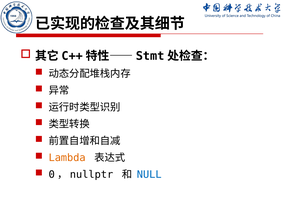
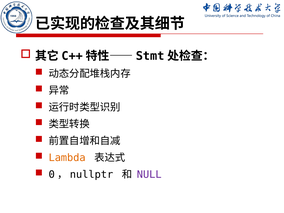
NULL colour: blue -> purple (149, 175)
